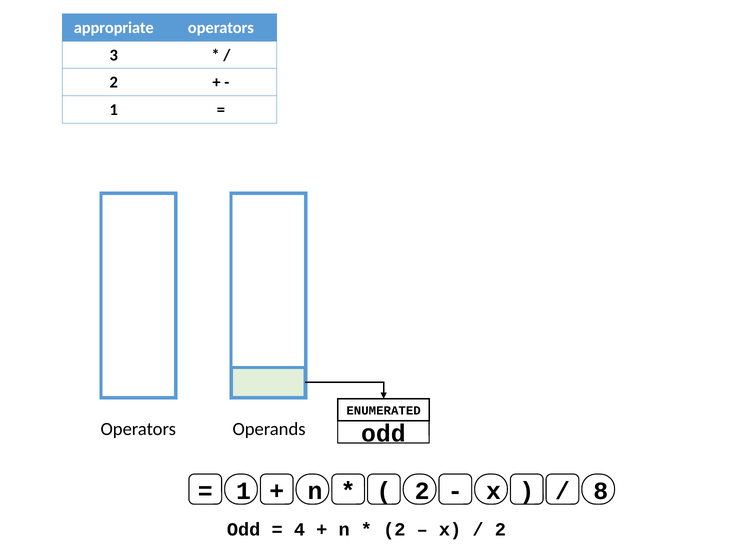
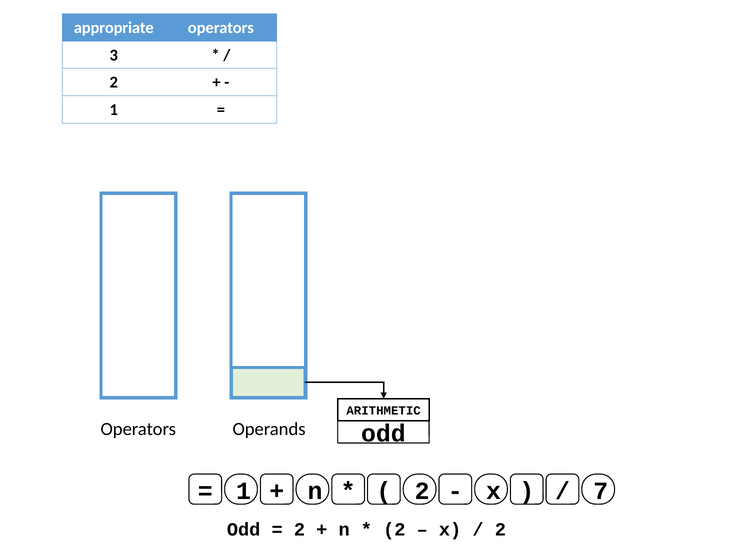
ENUMERATED: ENUMERATED -> ARITHMETIC (384, 411)
8: 8 -> 7 (601, 491)
4: 4 -> 2 (299, 529)
